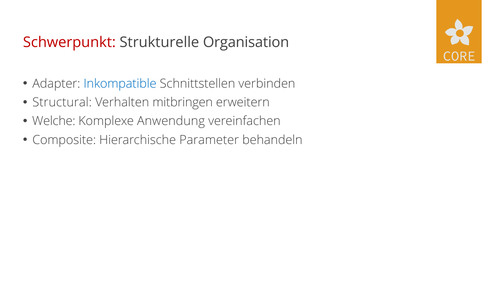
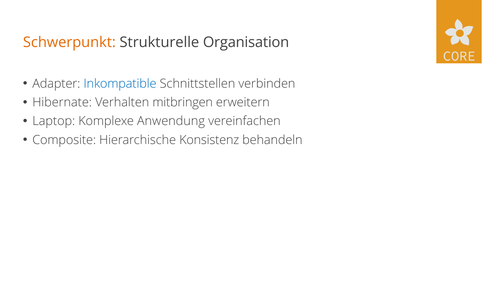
Schwerpunkt colour: red -> orange (69, 42)
Structural: Structural -> Hibernate (62, 102)
Welche: Welche -> Laptop (54, 121)
Parameter: Parameter -> Konsistenz (209, 140)
